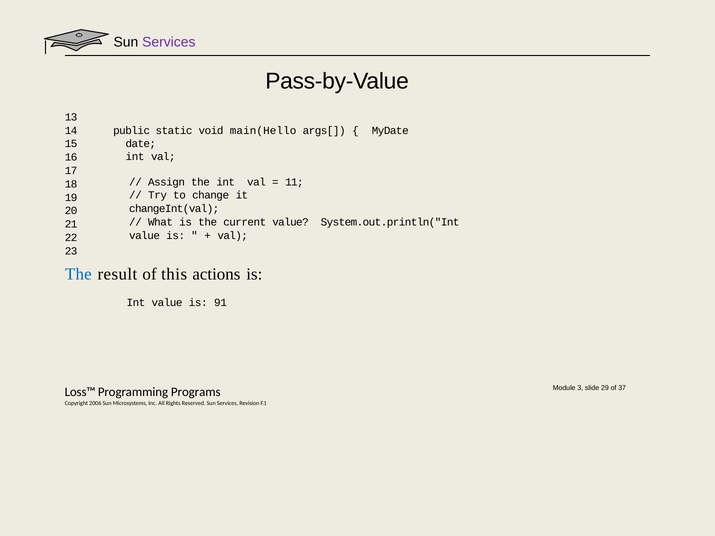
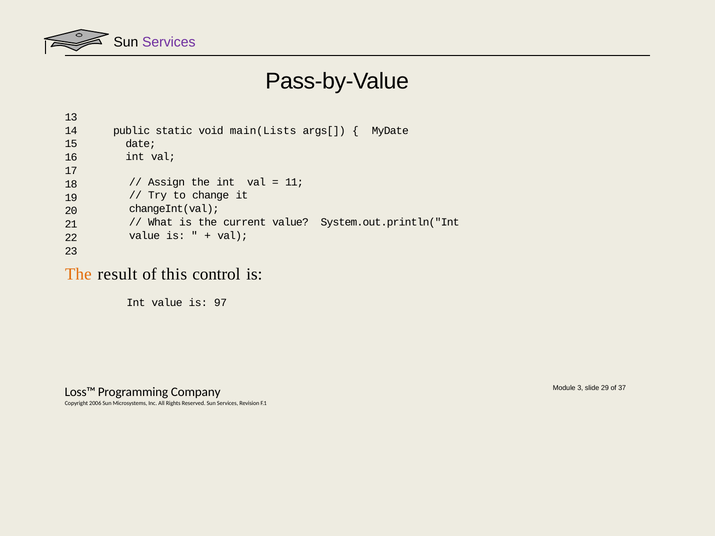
main(Hello: main(Hello -> main(Lists (263, 131)
The colour: blue -> orange (78, 274)
actions: actions -> control (216, 274)
91: 91 -> 97 (221, 303)
Programs: Programs -> Company (196, 392)
